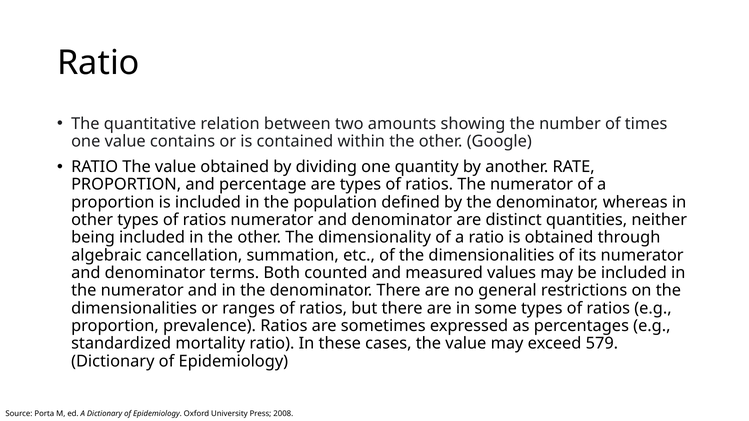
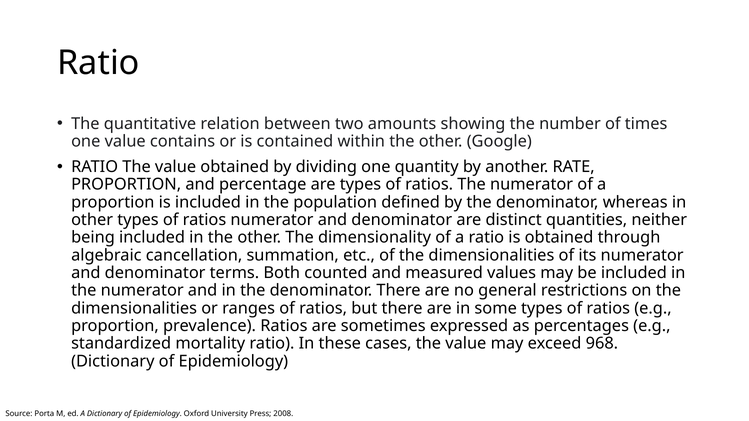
579: 579 -> 968 (602, 344)
